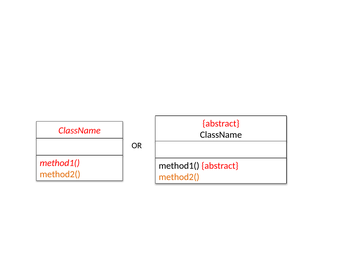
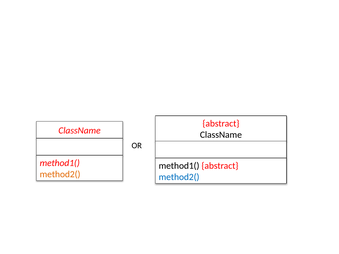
method2( colour: orange -> blue (179, 177)
